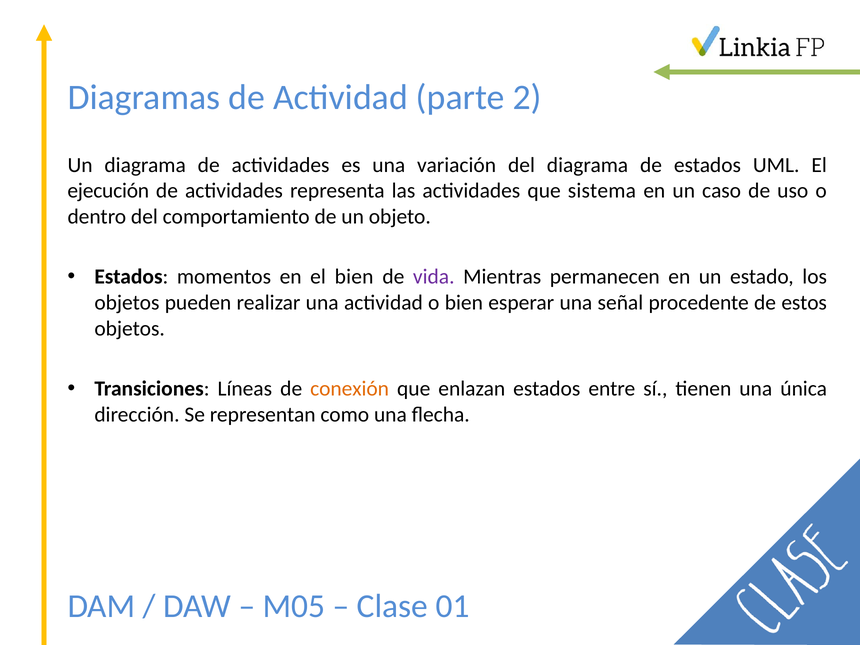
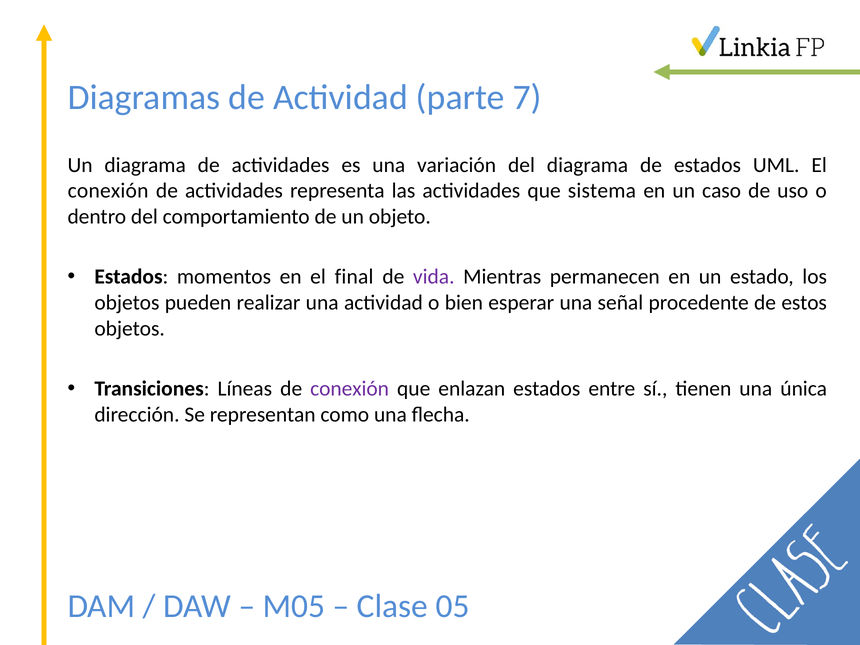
2: 2 -> 7 (527, 98)
ejecución: ejecución -> conexión (108, 191)
el bien: bien -> final (354, 277)
conexión colour: orange -> purple (350, 389)
01: 01 -> 05 (453, 606)
